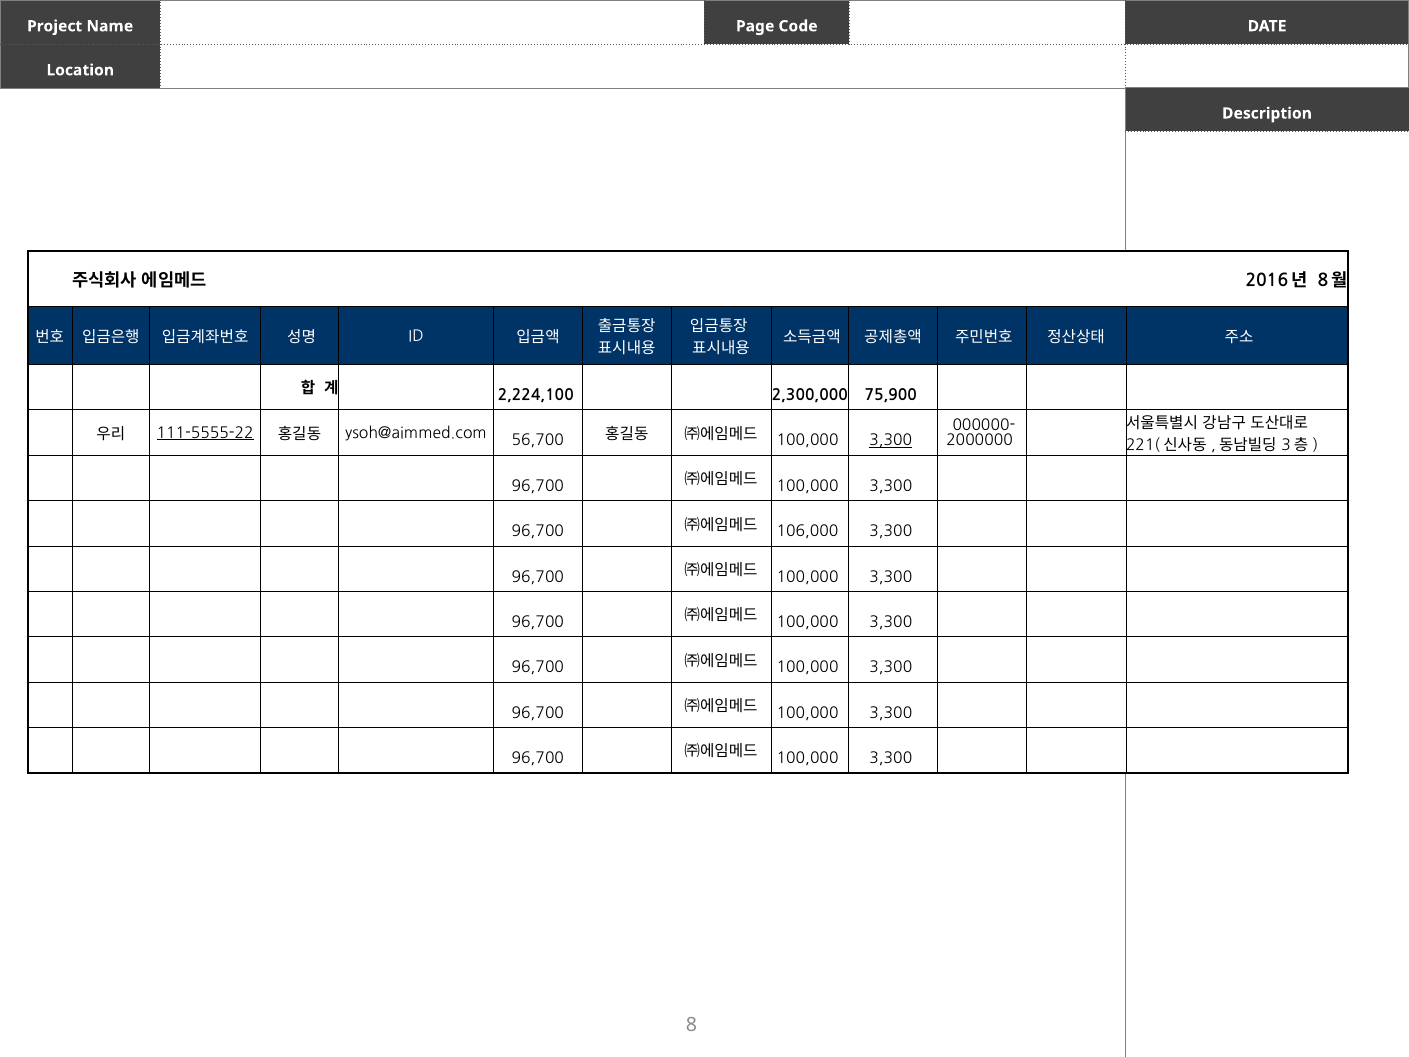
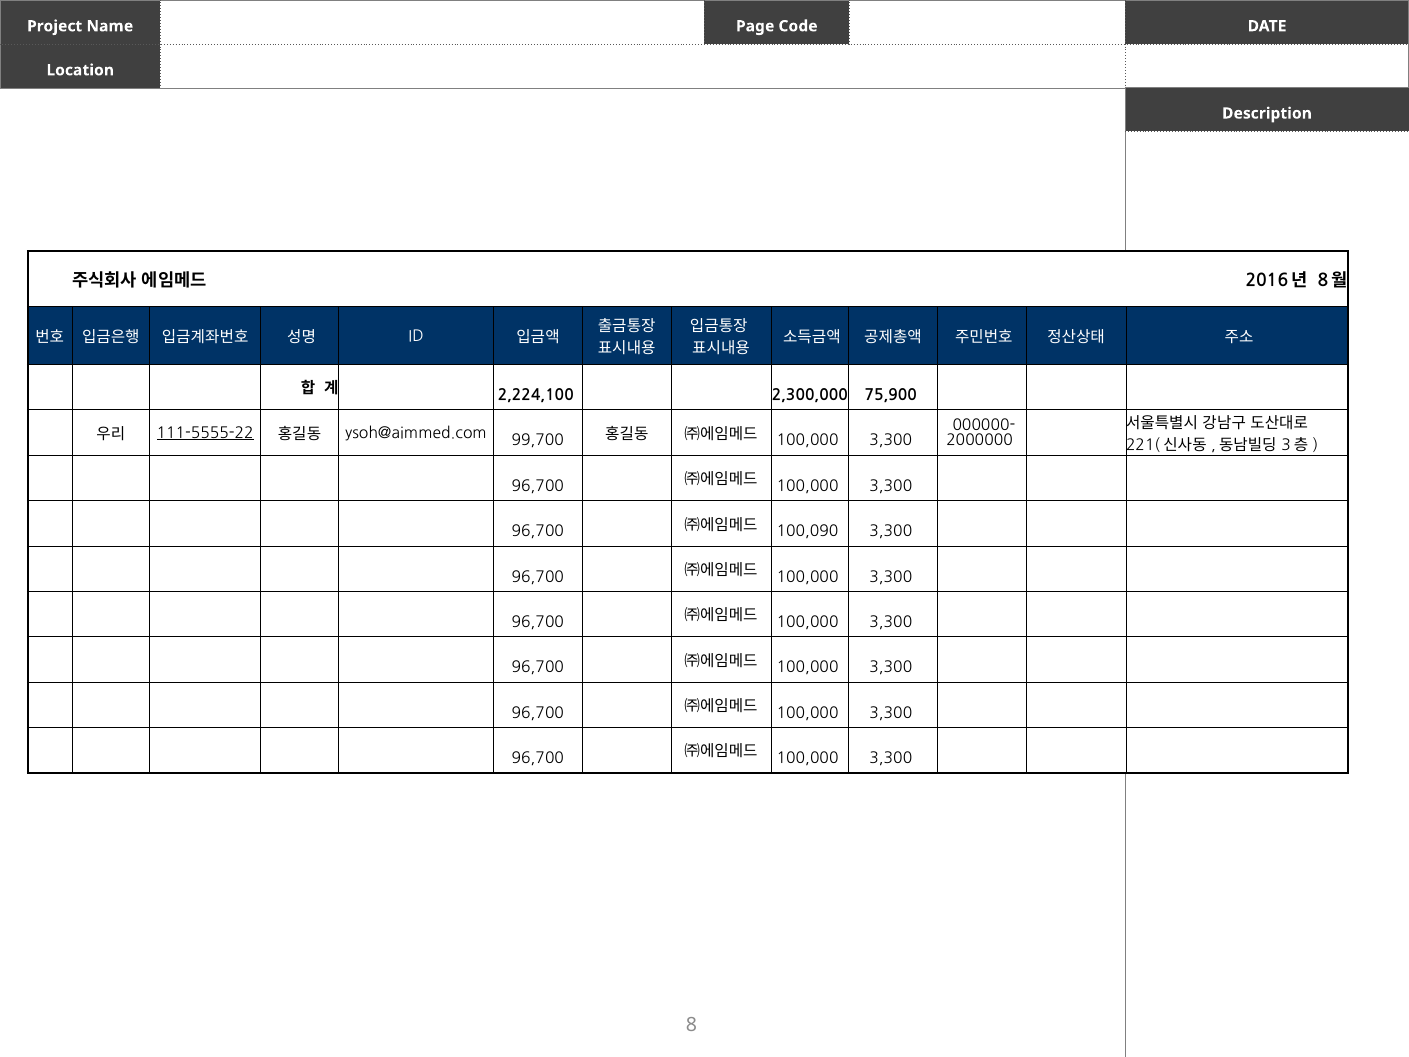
56,700: 56,700 -> 99,700 (538, 441)
3,300 underline: present -> none (891, 441)
106,000: 106,000 -> 100,090 (808, 531)
